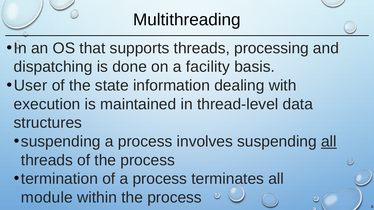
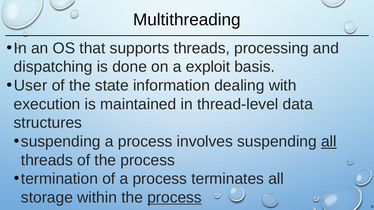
facility: facility -> exploit (208, 67)
module: module -> storage (47, 198)
process underline: none -> present (175, 198)
